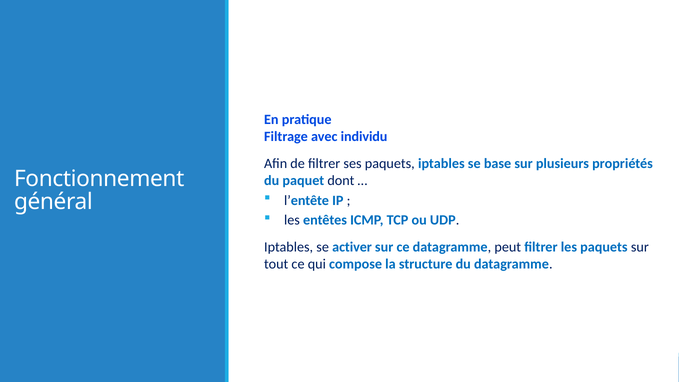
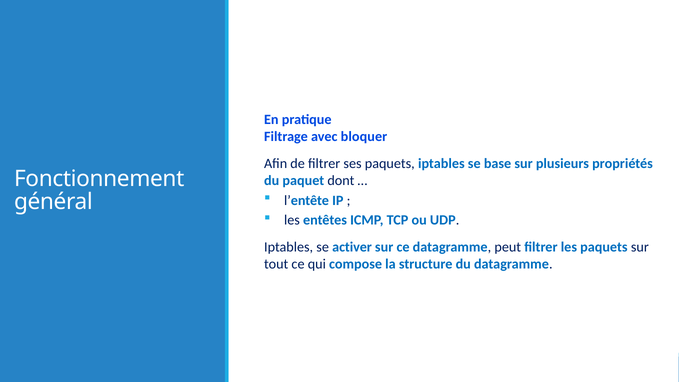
individu: individu -> bloquer (364, 137)
